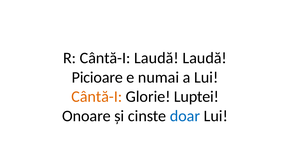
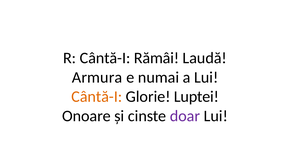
Cântă-I Laudă: Laudă -> Rămâi (157, 58)
Picioare: Picioare -> Armura (97, 77)
doar colour: blue -> purple (185, 116)
